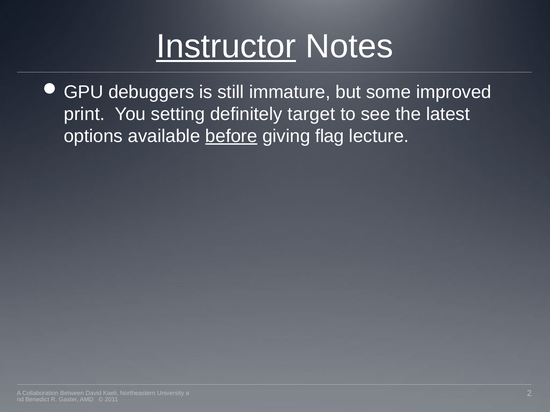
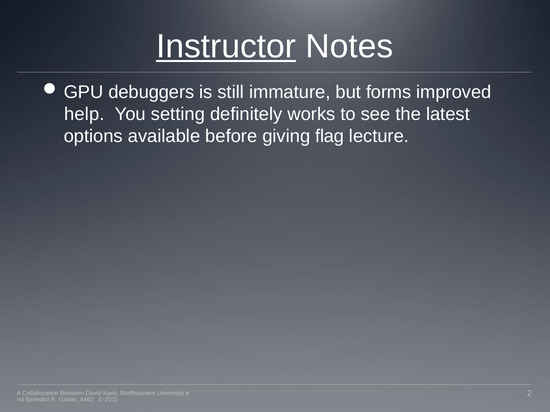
some: some -> forms (389, 92)
print: print -> help (84, 114)
target: target -> works (311, 114)
before underline: present -> none (231, 136)
